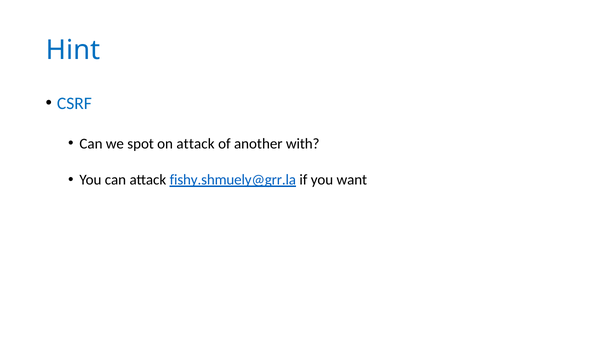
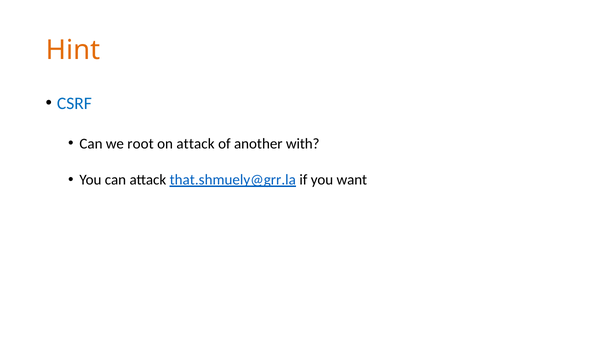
Hint colour: blue -> orange (73, 50)
spot: spot -> root (141, 144)
fishy.shmuely@grr.la: fishy.shmuely@grr.la -> that.shmuely@grr.la (233, 180)
